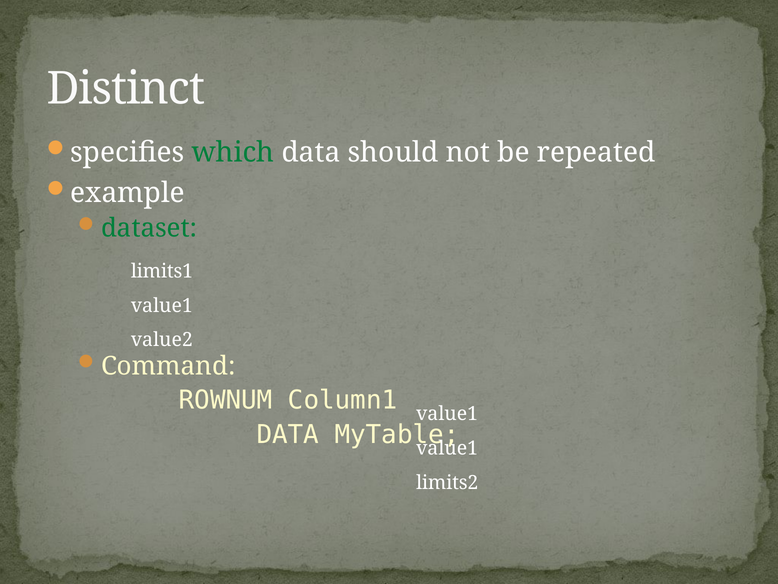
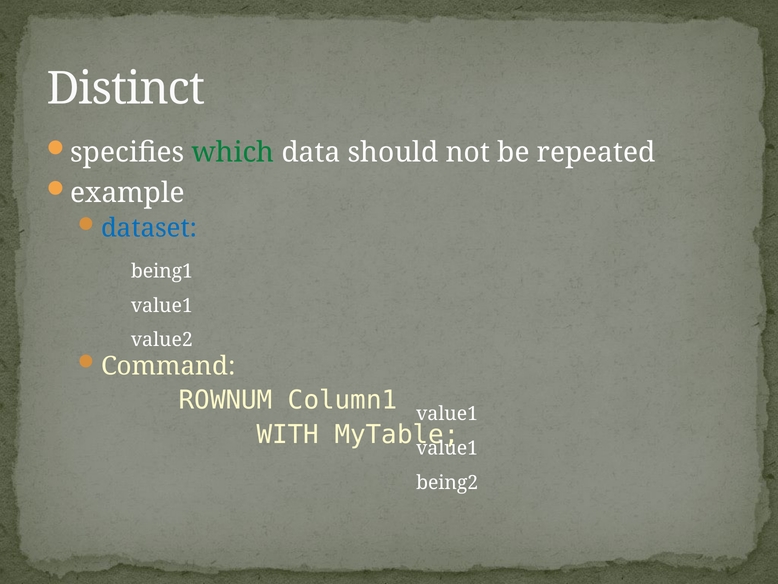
dataset colour: green -> blue (149, 228)
limits1: limits1 -> being1 (162, 271)
DATA: DATA -> WITH (288, 434)
limits2: limits2 -> being2 (447, 482)
